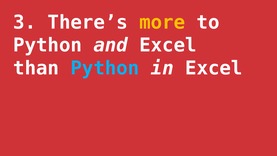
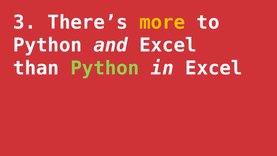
Python colour: light blue -> light green (105, 68)
